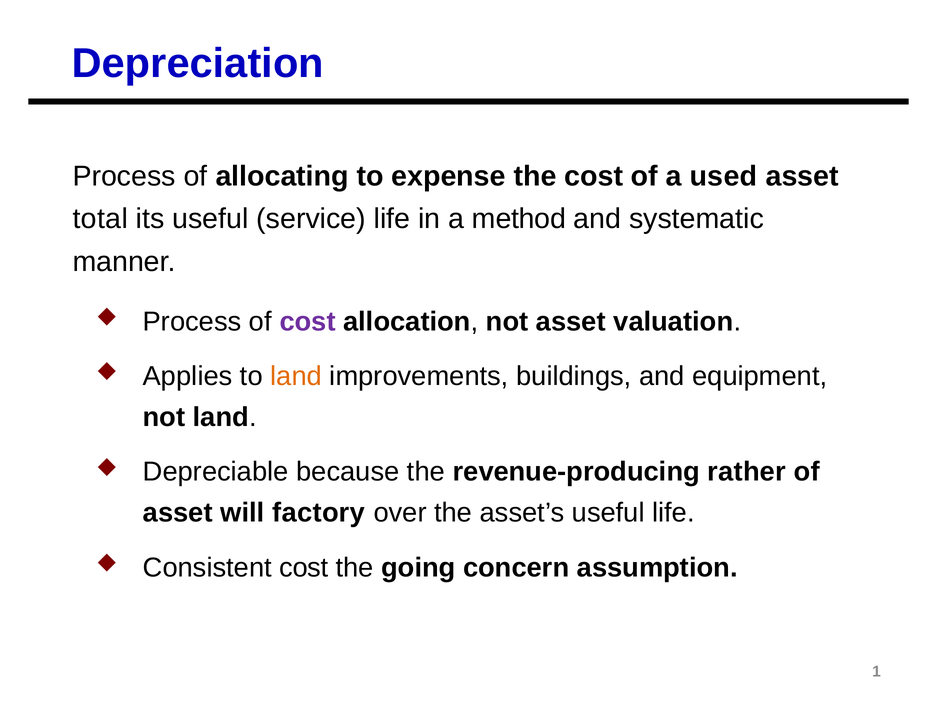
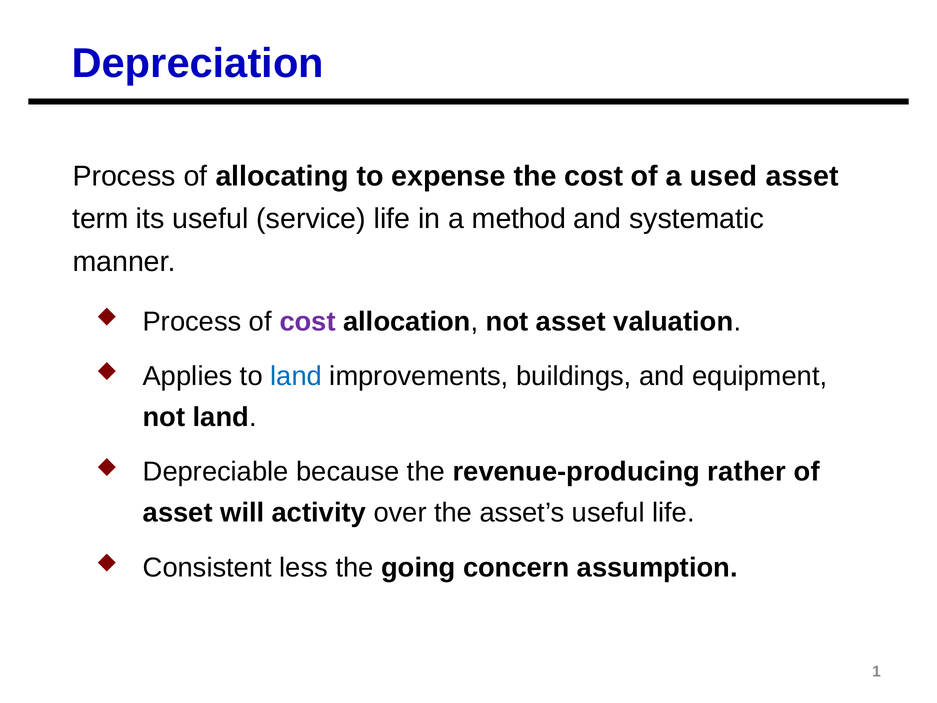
total: total -> term (101, 219)
land colour: orange -> blue (296, 376)
factory: factory -> activity (319, 513)
Consistent cost: cost -> less (304, 567)
